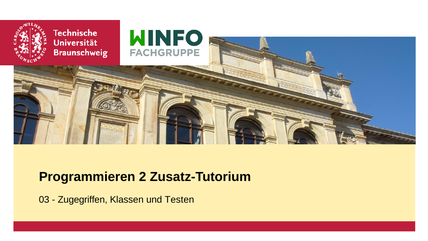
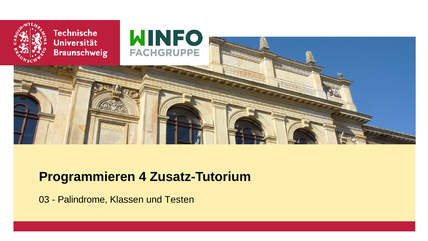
2: 2 -> 4 (143, 177)
Zugegriffen: Zugegriffen -> Palindrome (83, 199)
